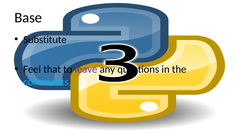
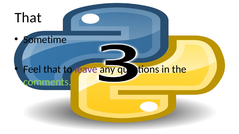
Base: Base -> That (28, 18)
Substitute: Substitute -> Sometime (45, 40)
comments colour: light blue -> light green (47, 82)
